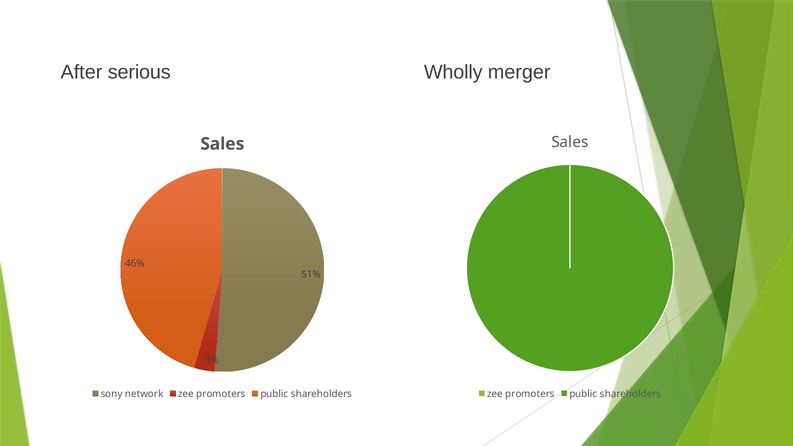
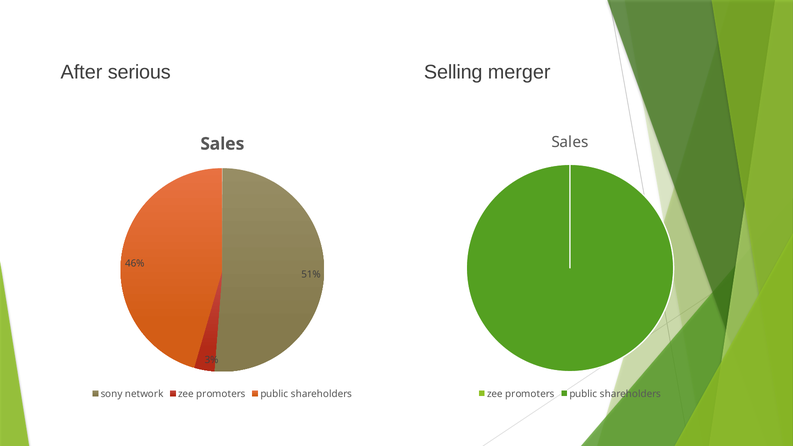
Wholly: Wholly -> Selling (453, 72)
